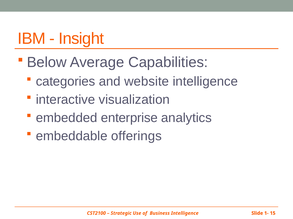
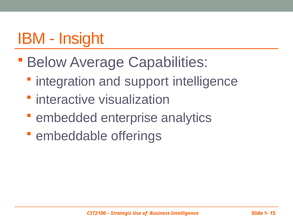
categories: categories -> integration (66, 82)
website: website -> support (147, 82)
